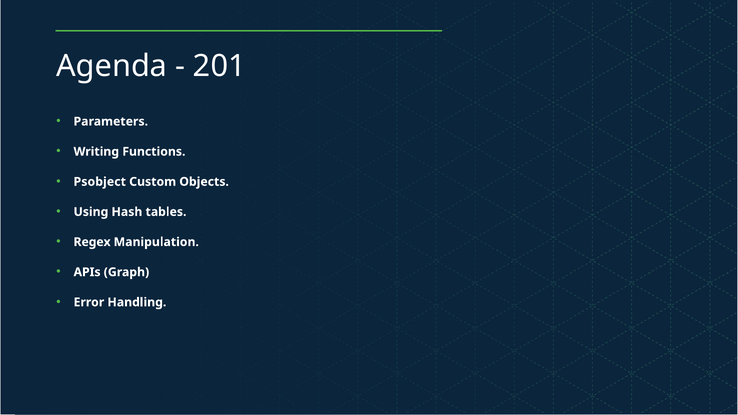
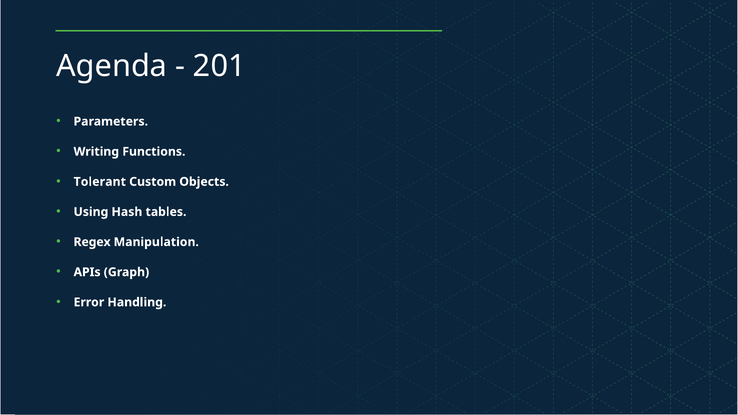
Psobject: Psobject -> Tolerant (100, 182)
